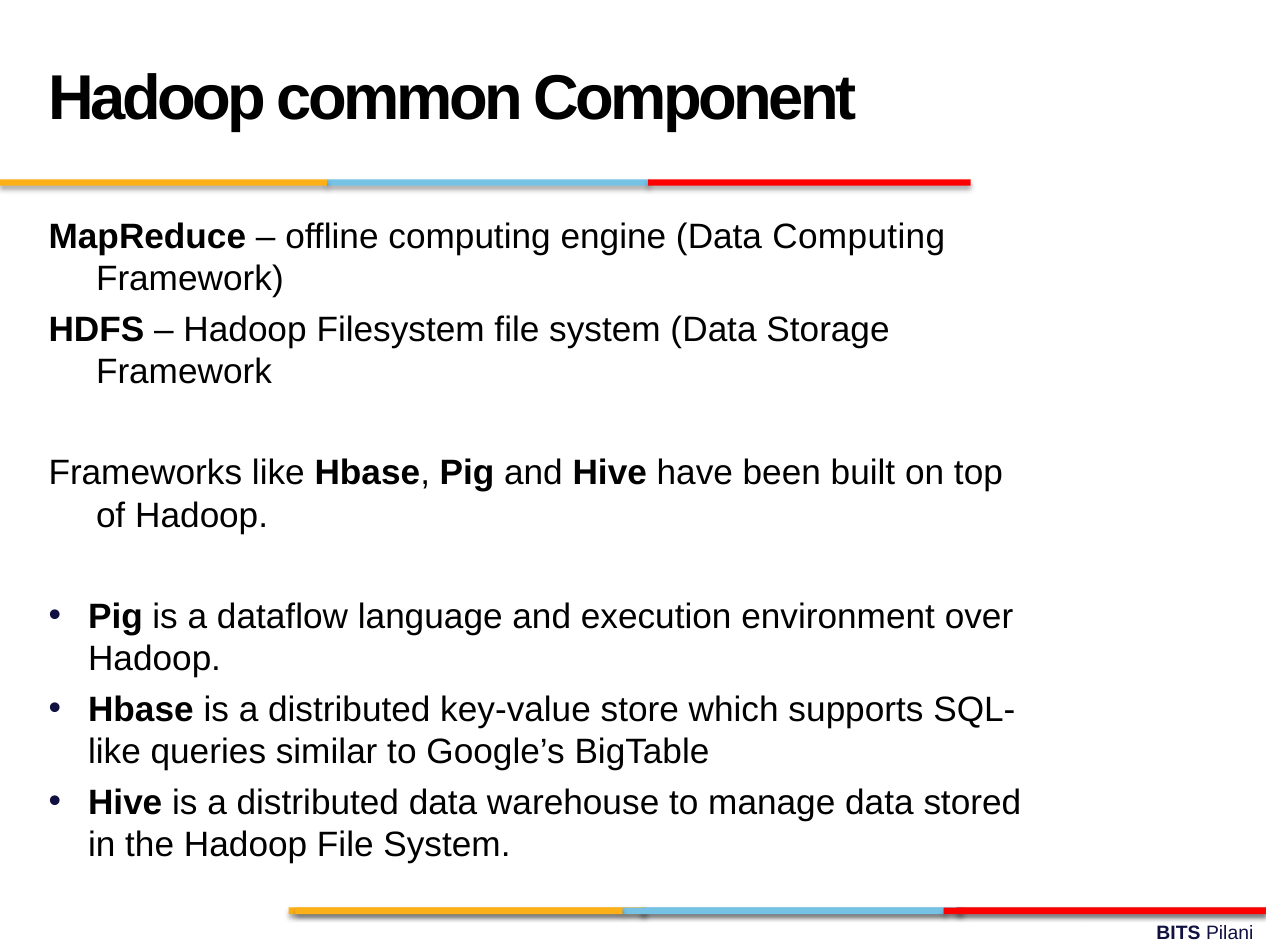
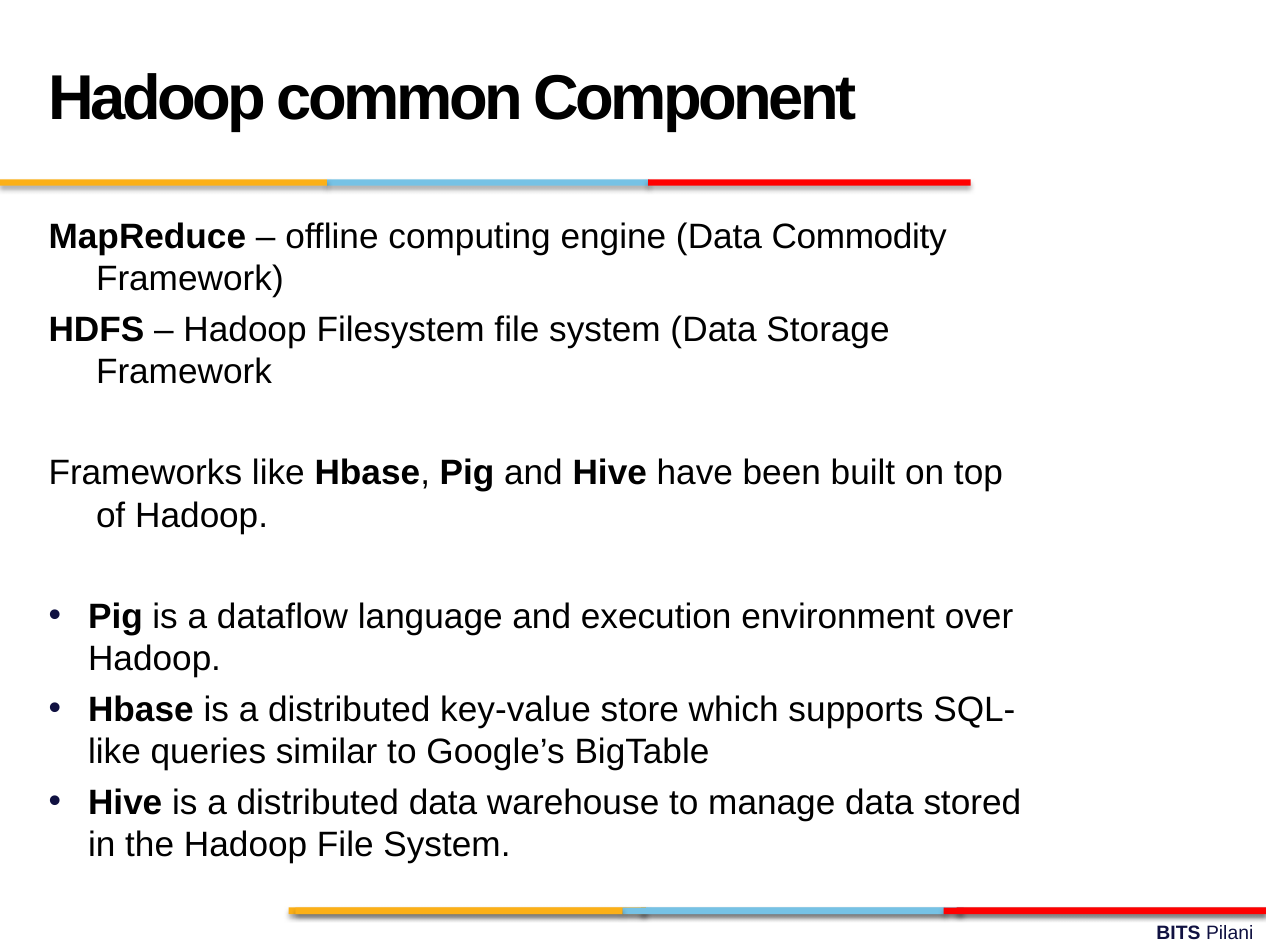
Data Computing: Computing -> Commodity (859, 237)
